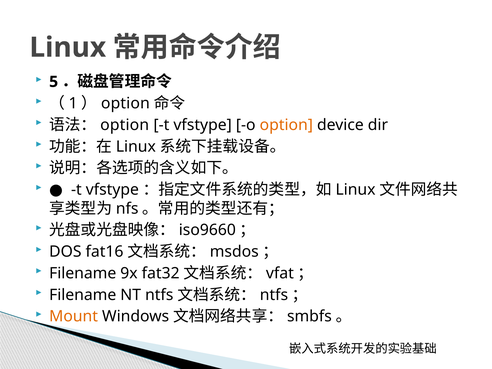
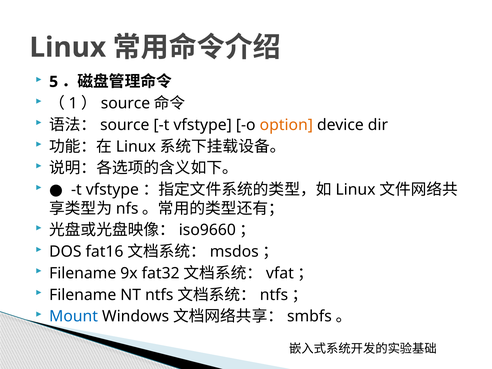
option: option -> source (125, 103)
option: option -> source (125, 125)
Mount colour: orange -> blue (74, 316)
